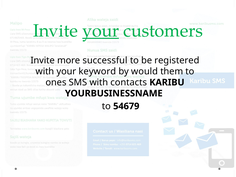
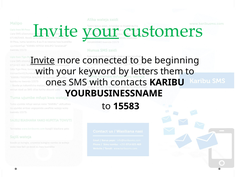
Invite underline: none -> present (43, 60)
successful: successful -> connected (105, 60)
registered: registered -> beginning (177, 60)
would: would -> letters (145, 71)
54679: 54679 -> 15583 (126, 106)
